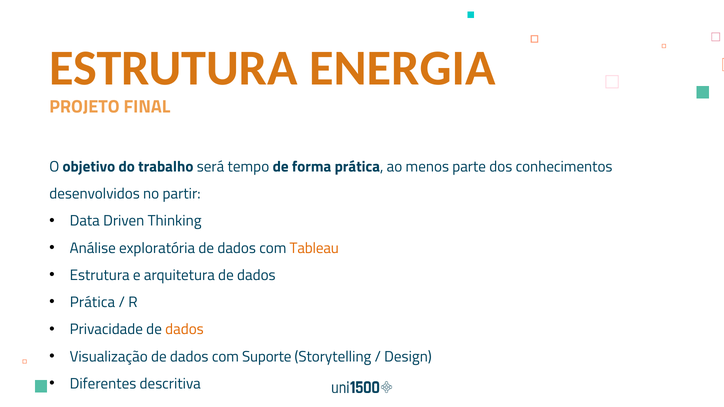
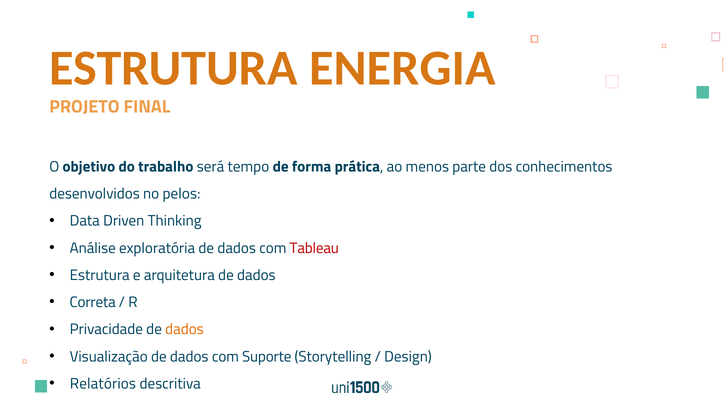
partir: partir -> pelos (182, 194)
Tableau colour: orange -> red (314, 248)
Prática: Prática -> Correta (93, 303)
Diferentes: Diferentes -> Relatórios (103, 384)
